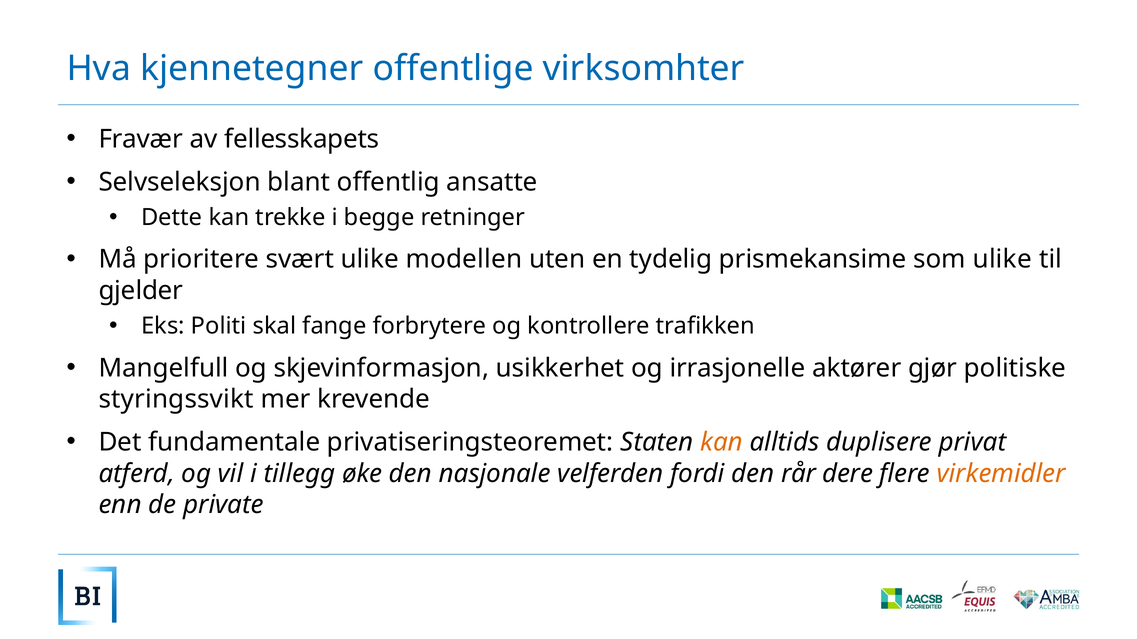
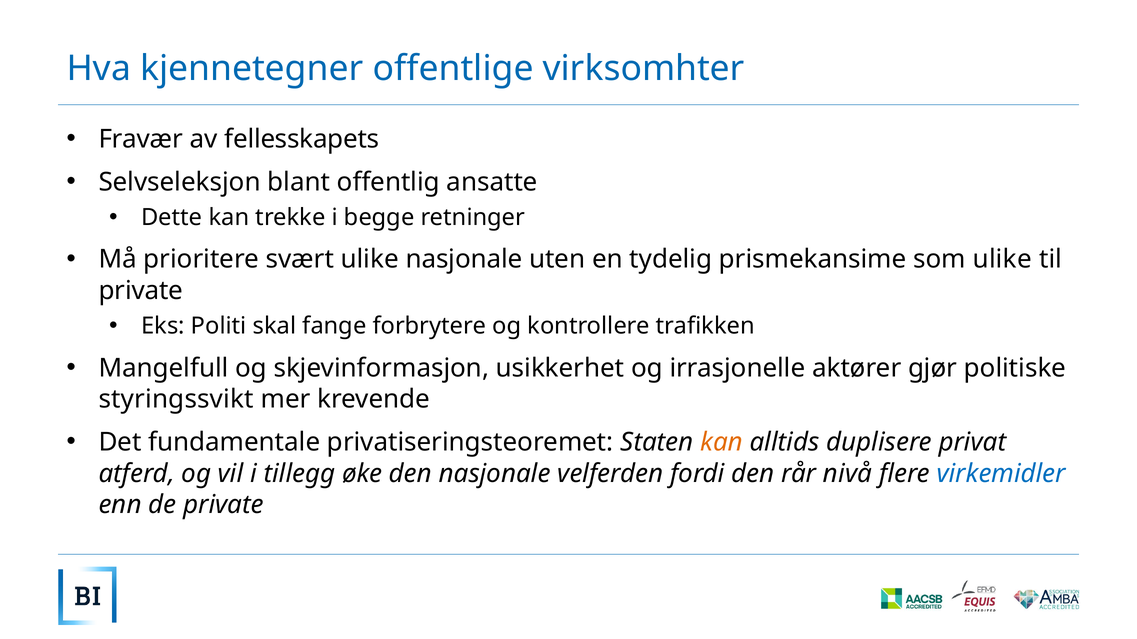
ulike modellen: modellen -> nasjonale (464, 260)
gjelder: gjelder -> private (141, 291)
dere: dere -> nivå (848, 474)
virkemidler colour: orange -> blue (1001, 474)
